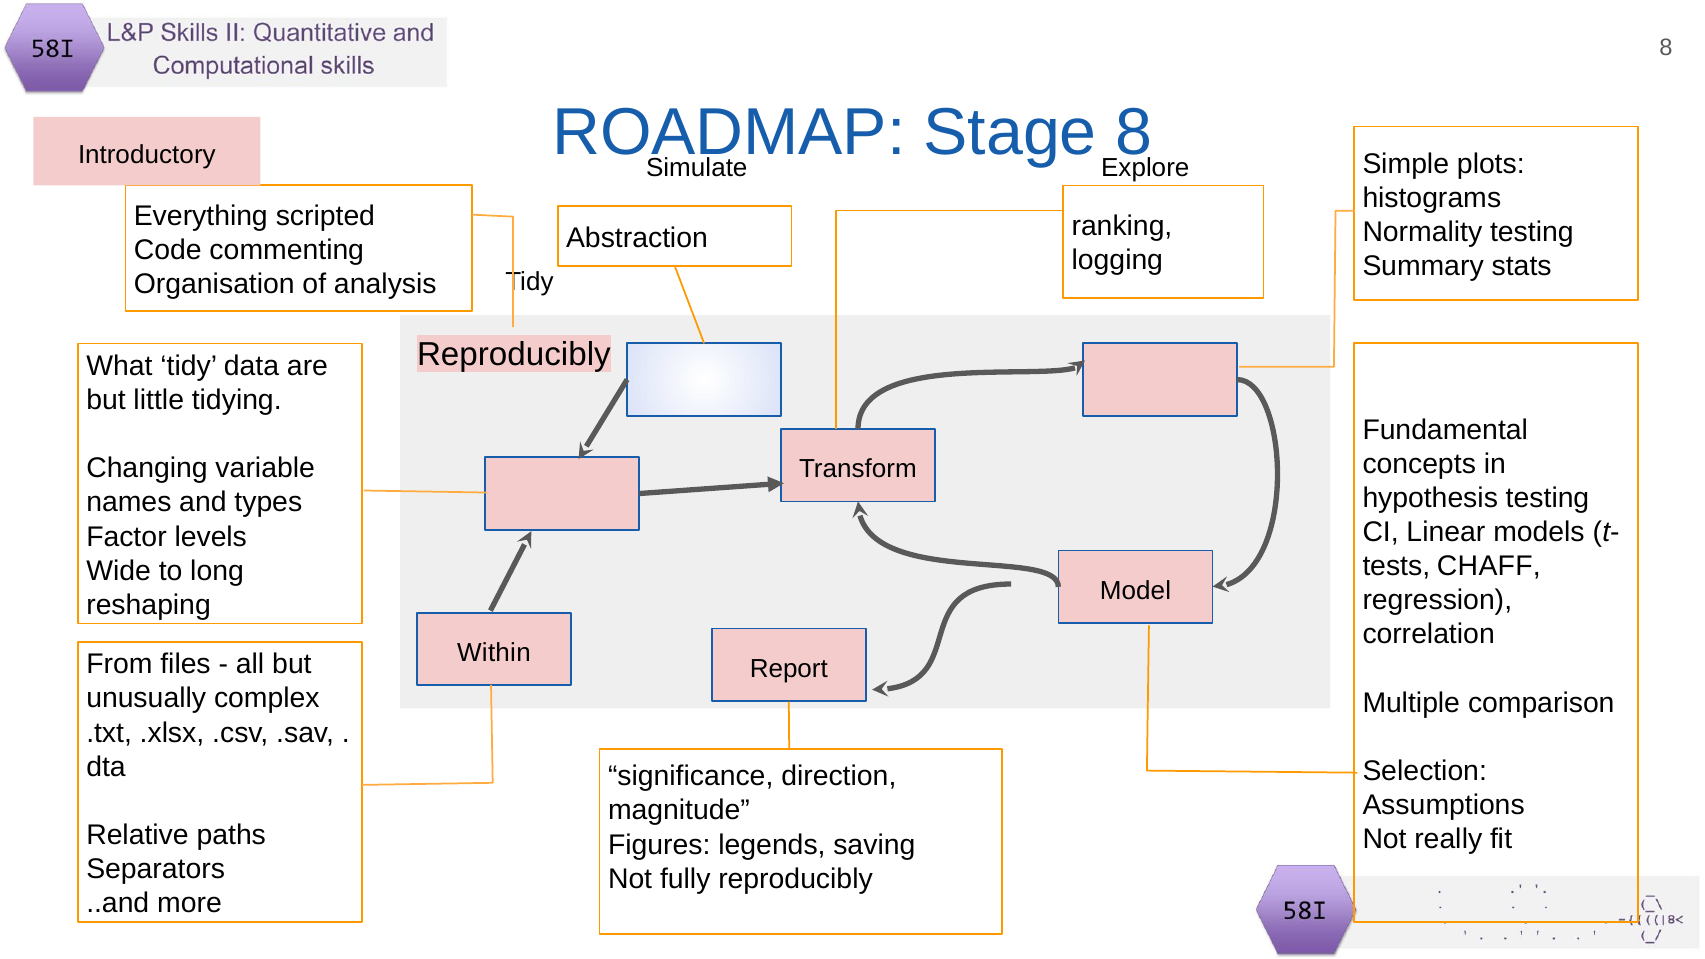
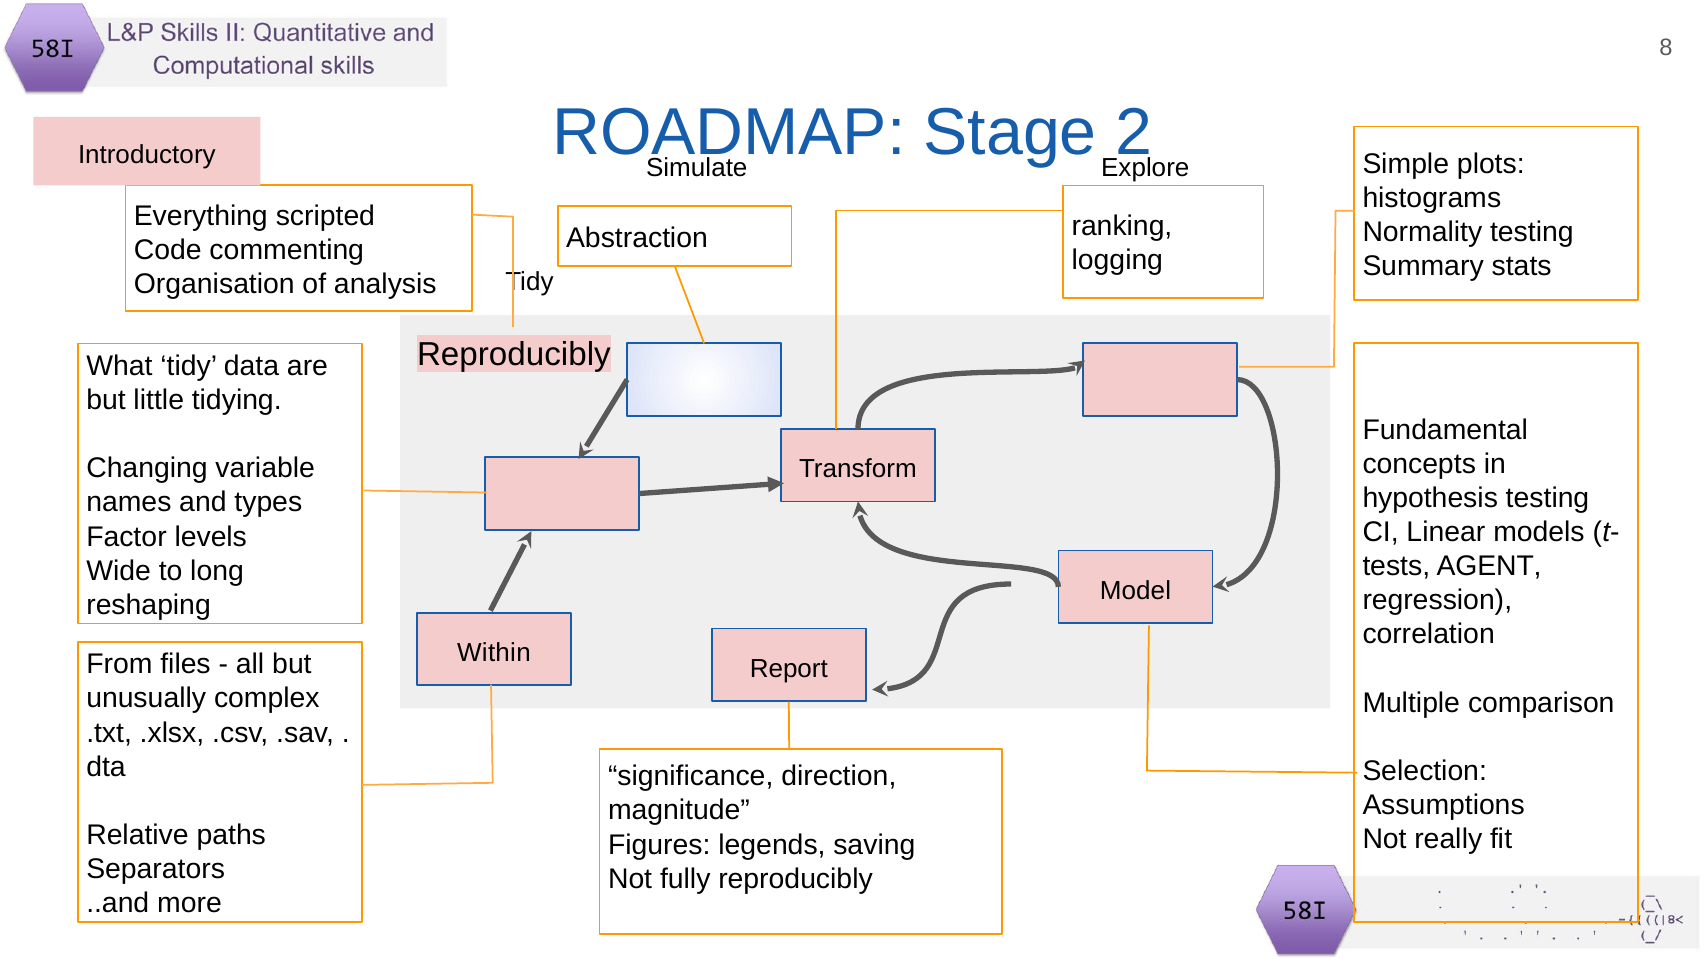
Stage 8: 8 -> 2 (1133, 133)
CHAFF: CHAFF -> AGENT (1489, 566)
